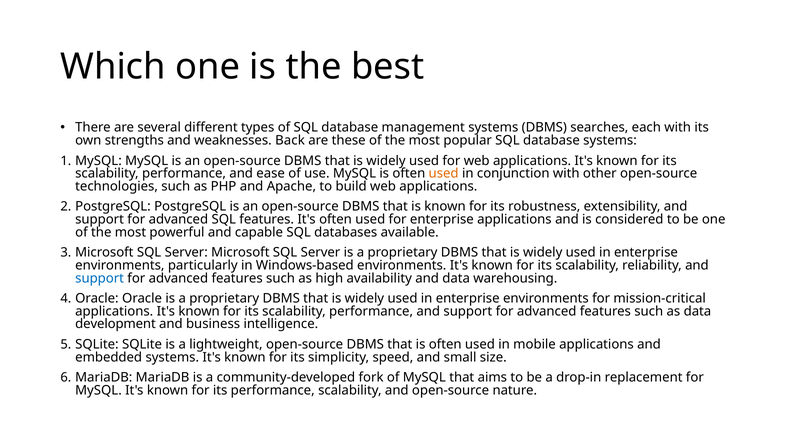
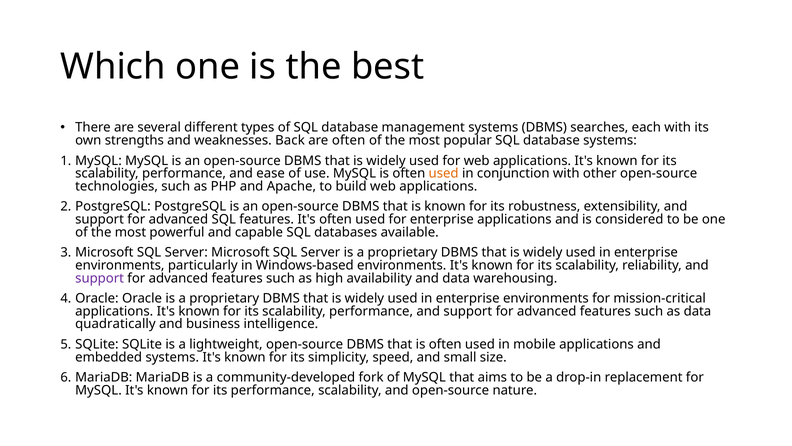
are these: these -> often (349, 140)
support colour: blue -> purple (100, 278)
development: development -> quadratically (115, 324)
